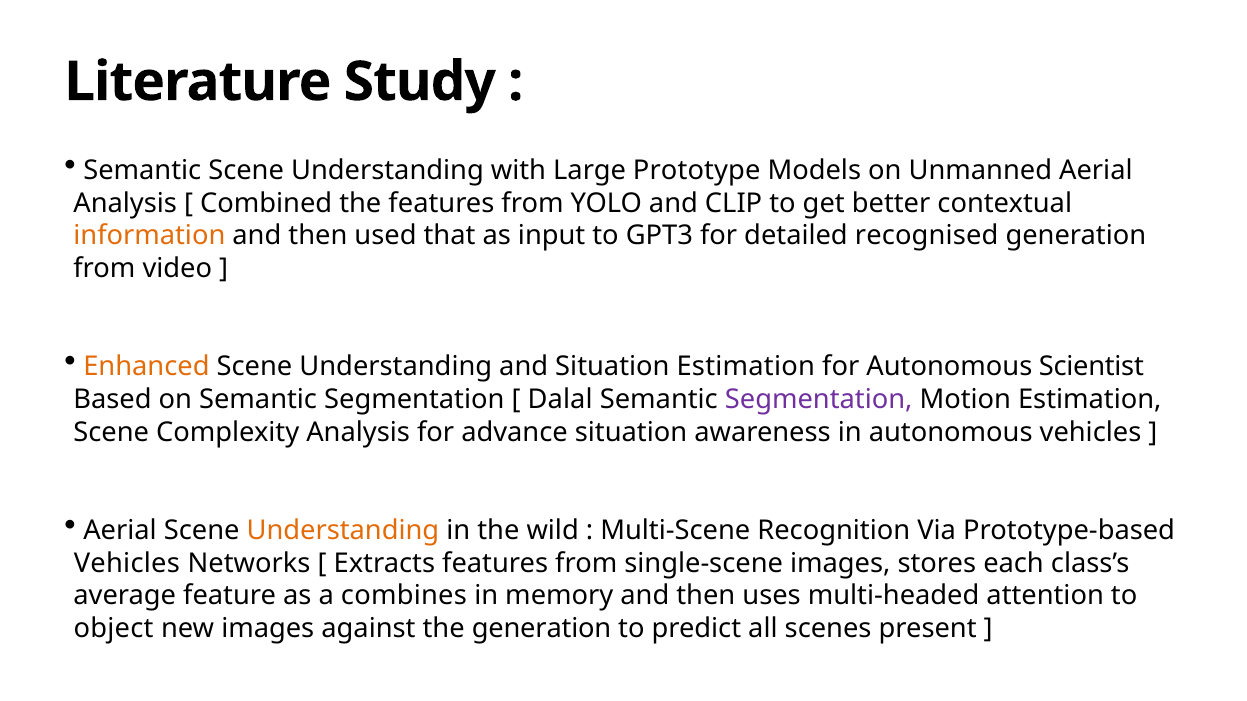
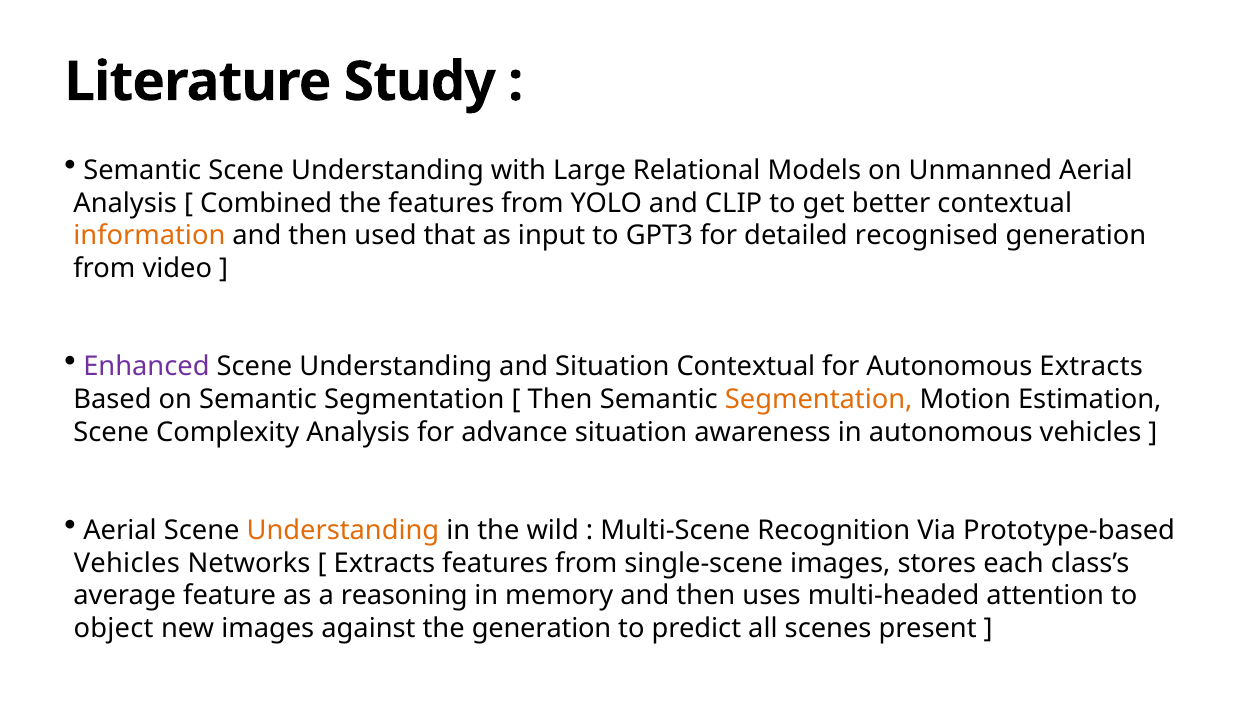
Prototype: Prototype -> Relational (697, 171)
Enhanced colour: orange -> purple (146, 367)
Situation Estimation: Estimation -> Contextual (746, 367)
Autonomous Scientist: Scientist -> Extracts (1091, 367)
Dalal: Dalal -> Then (560, 400)
Segmentation colour: purple -> orange (819, 400)
combines: combines -> reasoning (404, 596)
